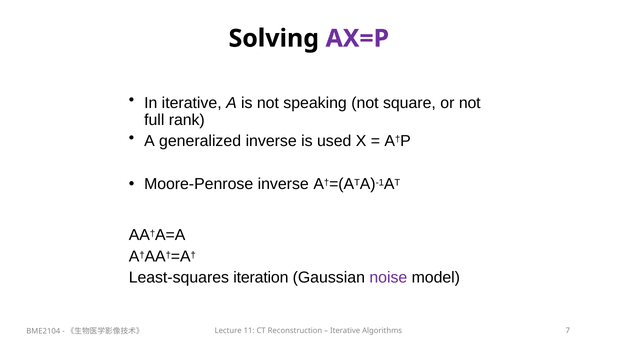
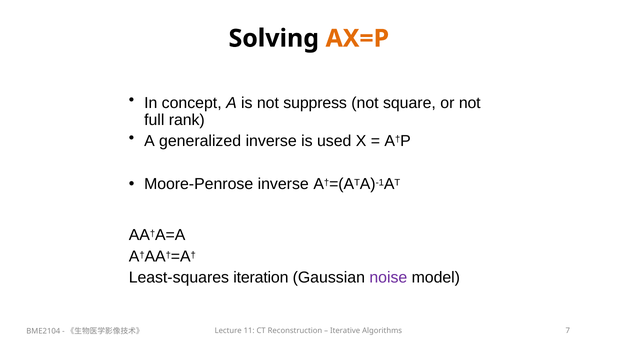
AX=P colour: purple -> orange (357, 38)
In iterative: iterative -> concept (192, 103)
speaking: speaking -> suppress (315, 103)
